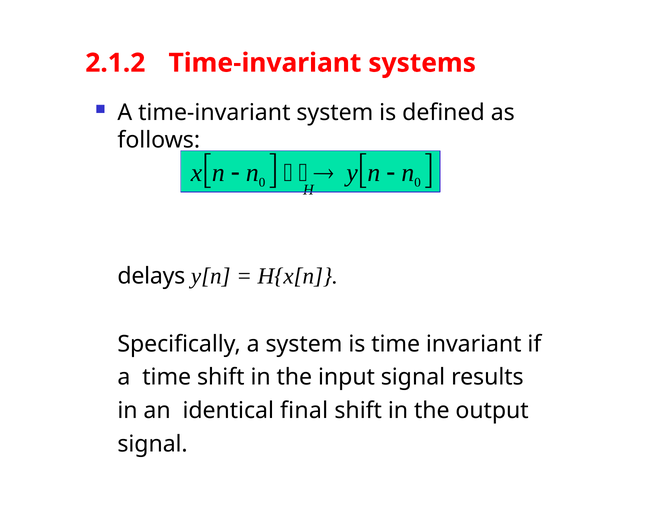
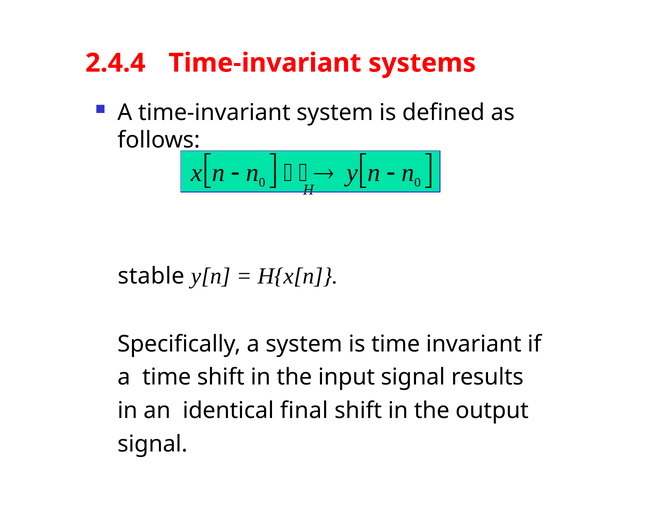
2.1.2: 2.1.2 -> 2.4.4 (115, 63)
delays: delays -> stable (151, 276)
